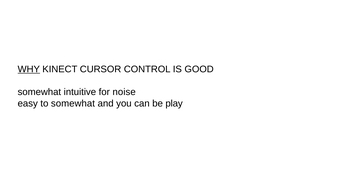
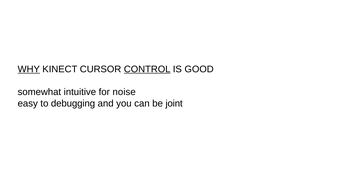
CONTROL underline: none -> present (147, 69)
to somewhat: somewhat -> debugging (73, 103)
play: play -> joint (174, 103)
